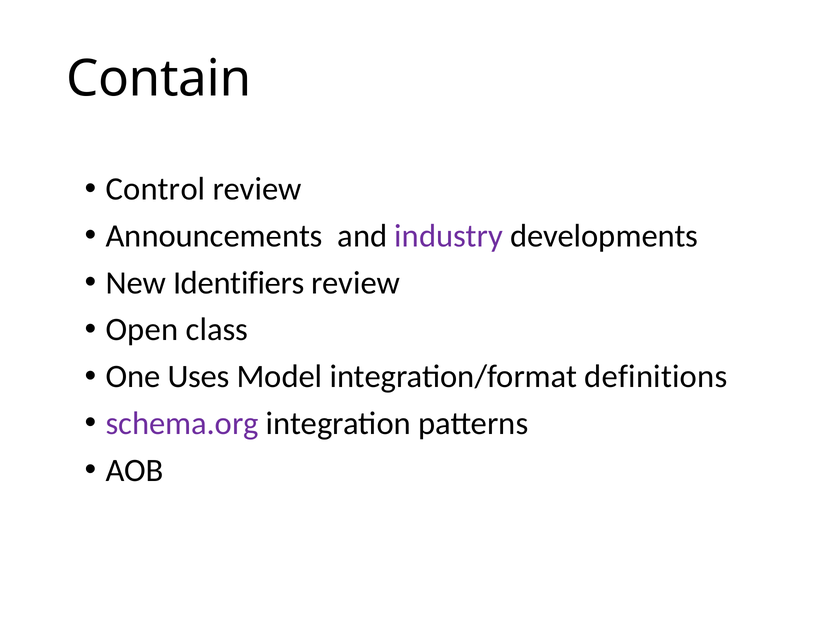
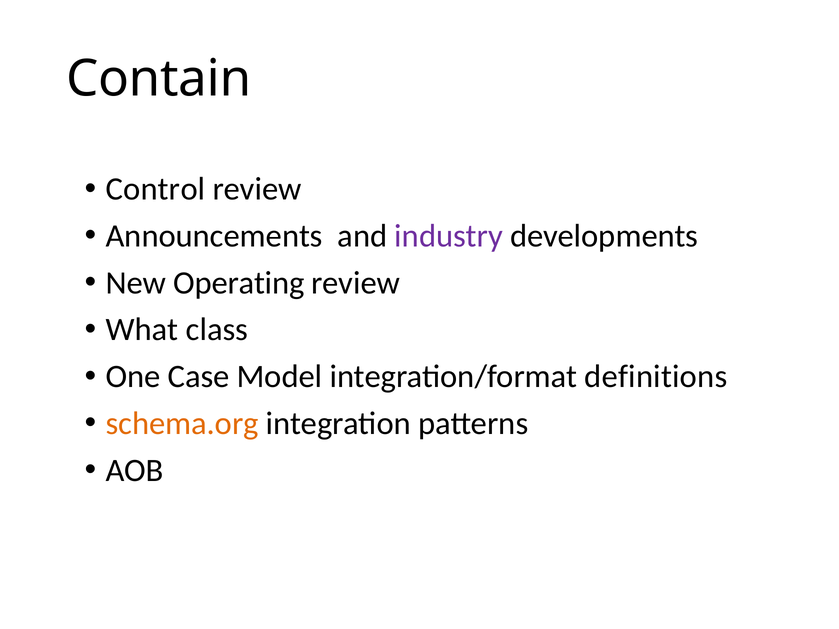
Identifiers: Identifiers -> Operating (239, 283)
Open: Open -> What (142, 330)
Uses: Uses -> Case (199, 377)
schema.org colour: purple -> orange (182, 424)
